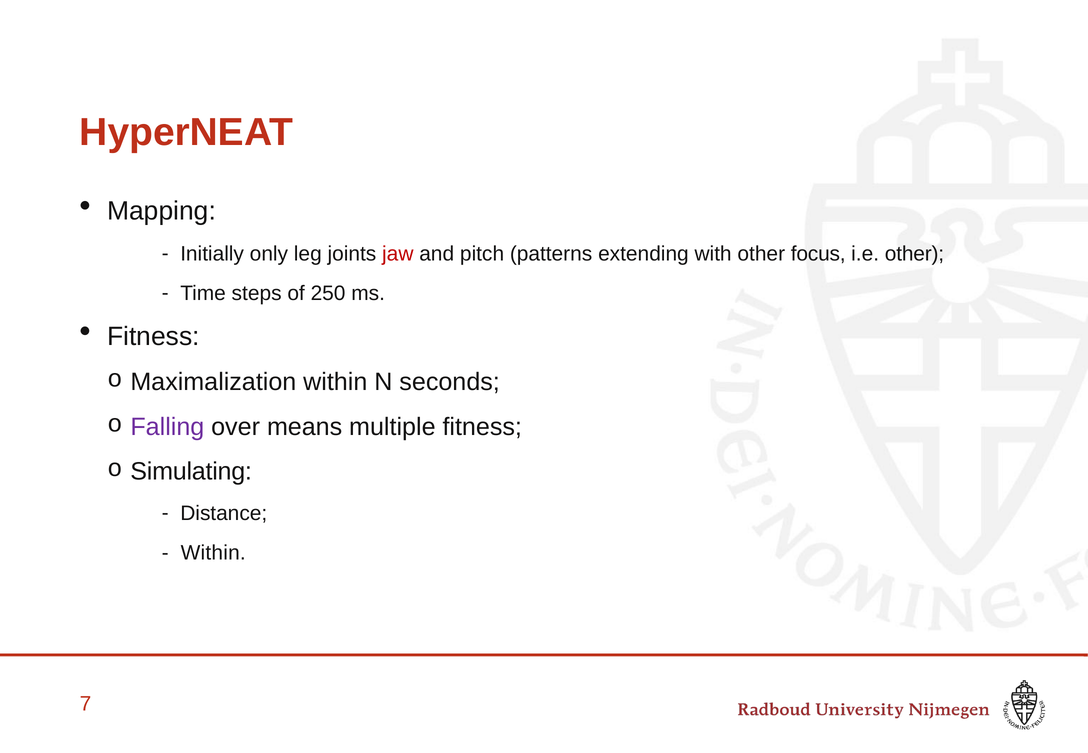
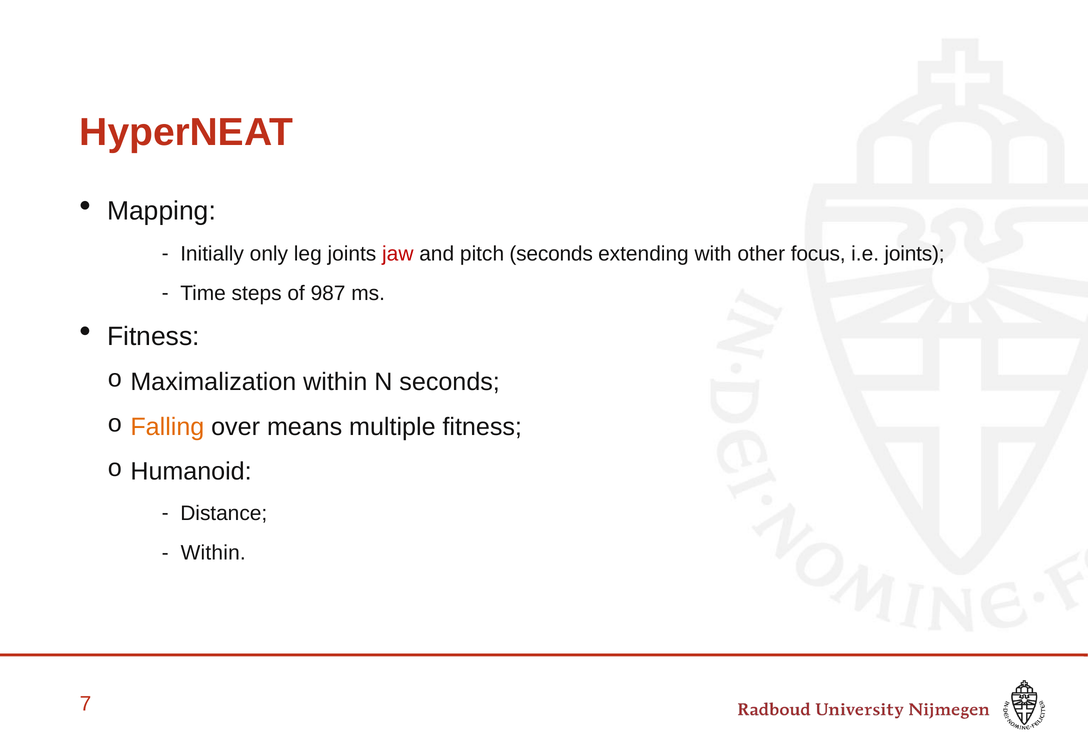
pitch patterns: patterns -> seconds (551, 254)
i.e other: other -> joints (915, 254)
250: 250 -> 987 (328, 293)
Falling colour: purple -> orange (167, 427)
Simulating: Simulating -> Humanoid (191, 472)
